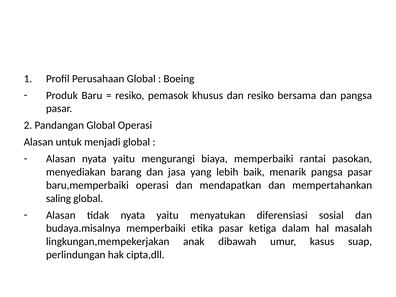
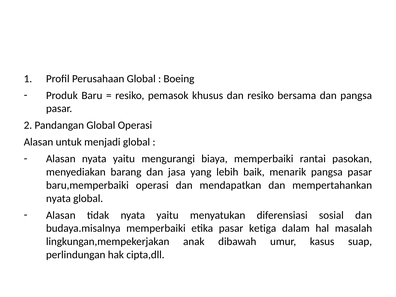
saling: saling -> nyata (58, 198)
